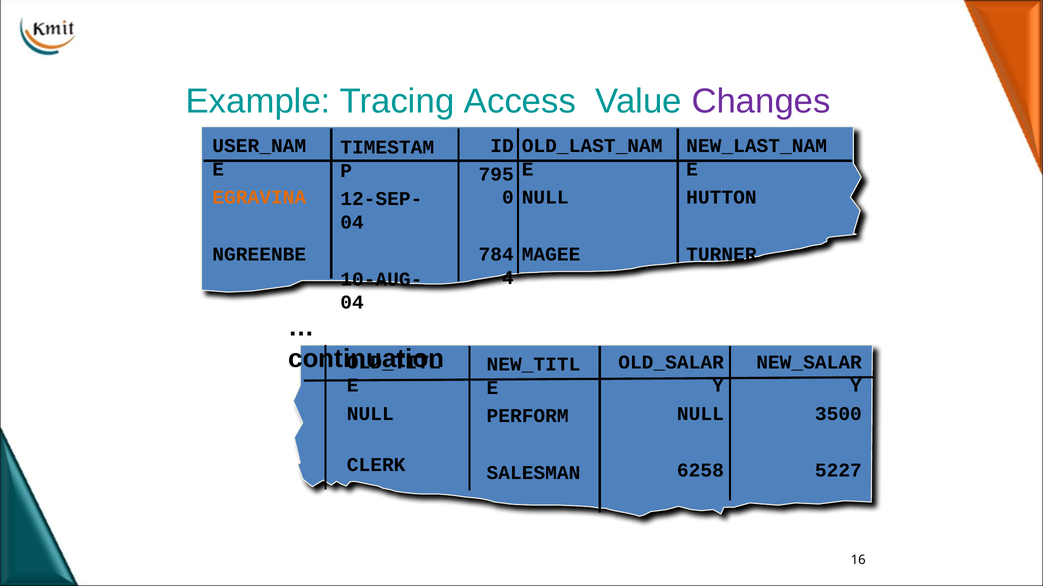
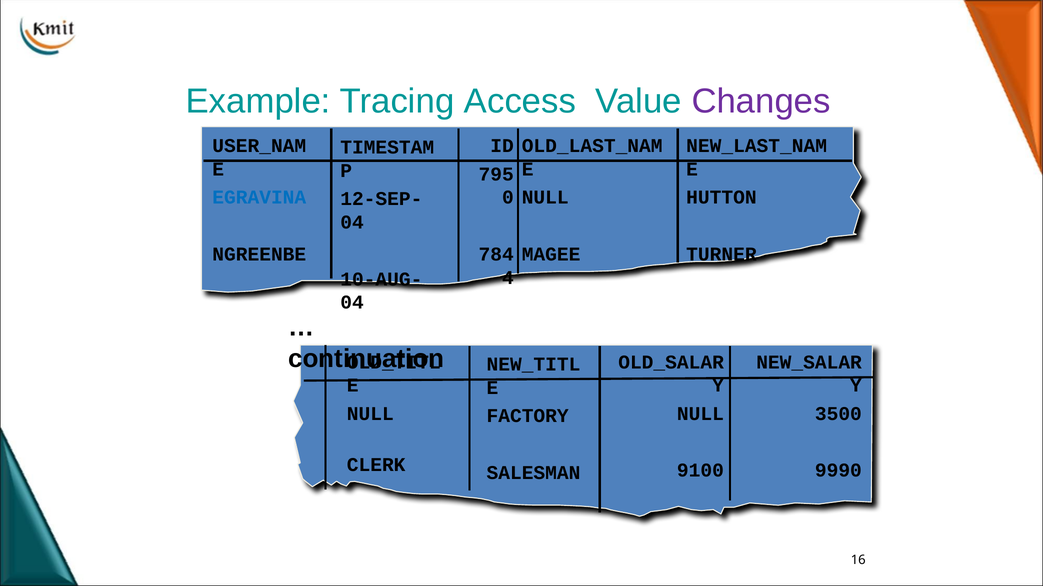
EGRAVINA colour: orange -> blue (259, 198)
PERFORM: PERFORM -> FACTORY (528, 416)
6258: 6258 -> 9100 (700, 471)
5227: 5227 -> 9990 (838, 471)
